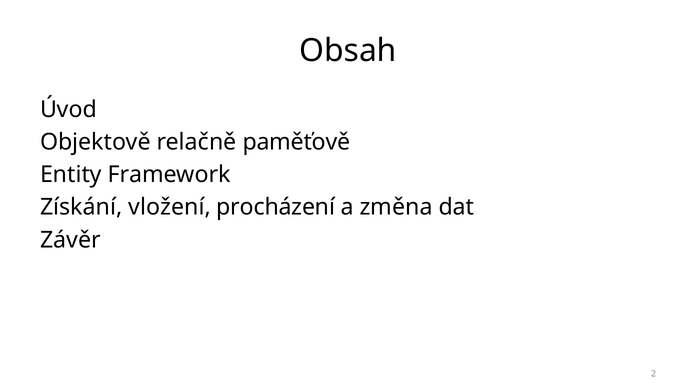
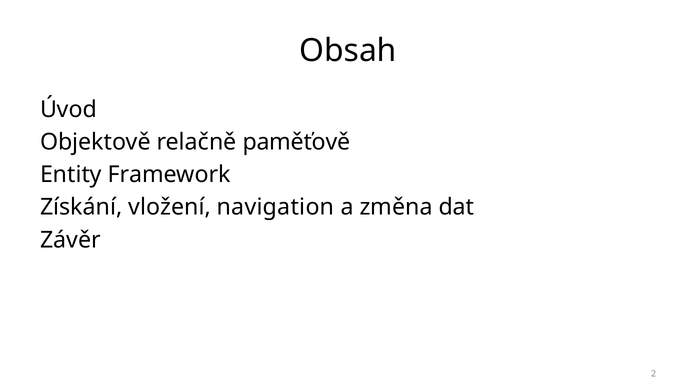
procházení: procházení -> navigation (276, 207)
